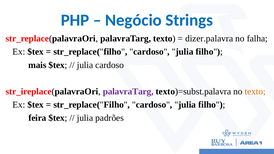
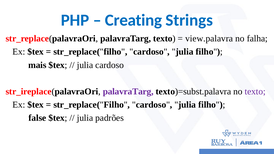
Negócio: Negócio -> Creating (134, 20)
dizer.palavra: dizer.palavra -> view.palavra (209, 39)
texto colour: orange -> purple (255, 92)
feira: feira -> false (37, 118)
